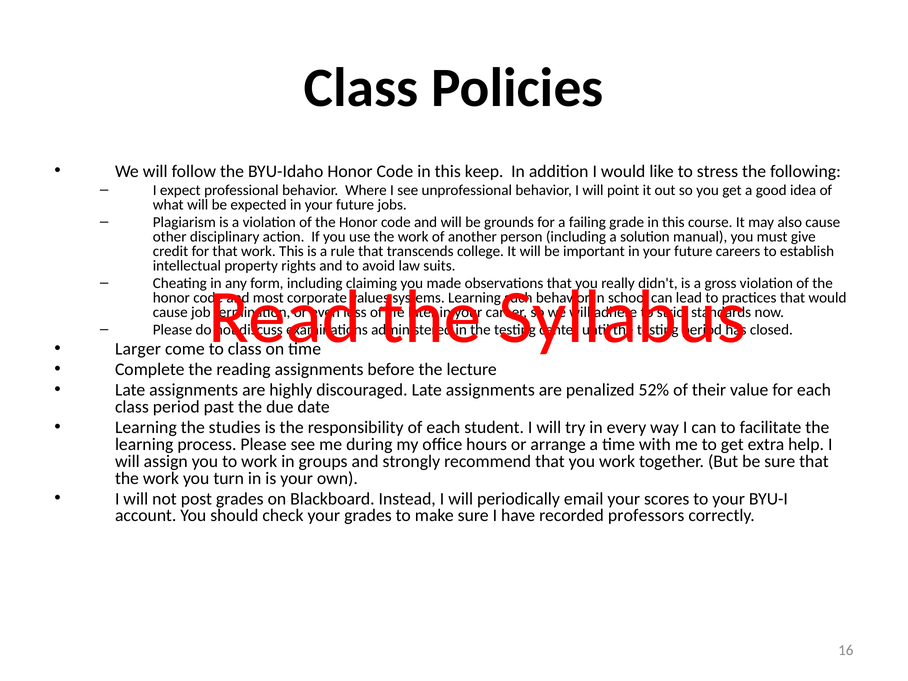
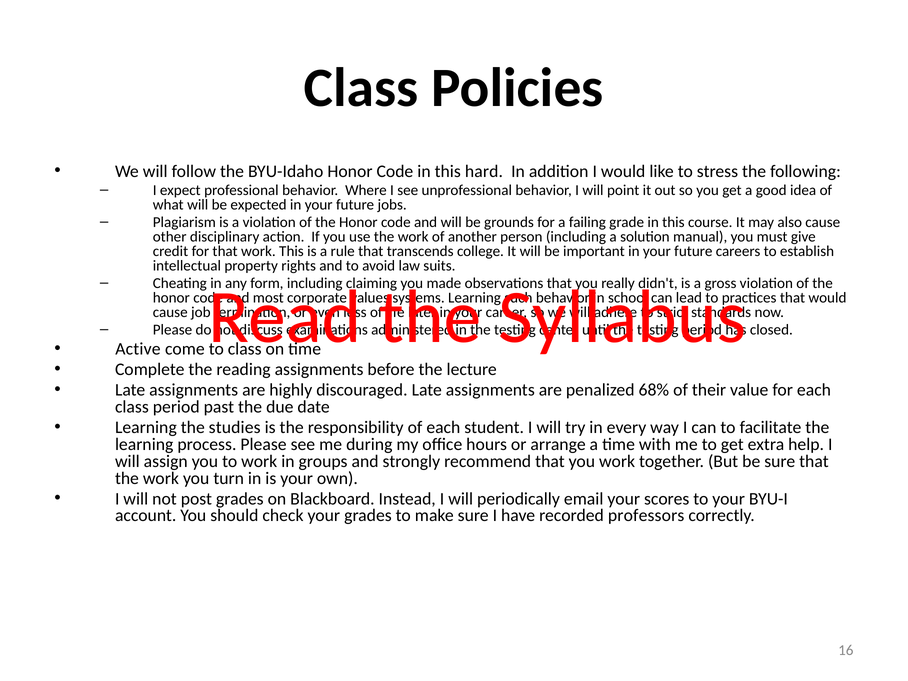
keep: keep -> hard (484, 171)
Larger: Larger -> Active (138, 349)
52%: 52% -> 68% (654, 390)
